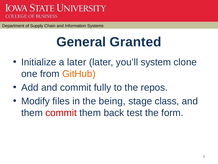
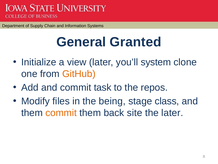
a later: later -> view (77, 62)
fully: fully -> task (103, 87)
commit colour: red -> orange (61, 112)
test: test -> site (135, 112)
the form: form -> later (172, 112)
